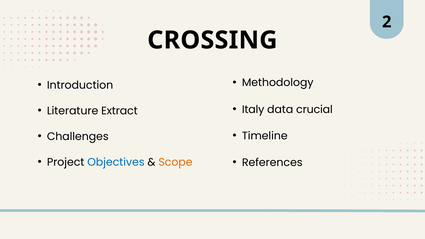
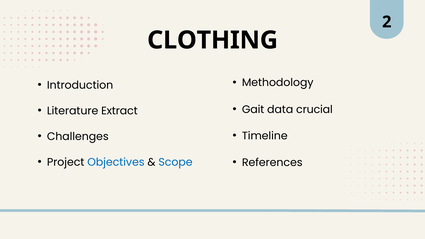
CROSSING: CROSSING -> CLOTHING (213, 40)
Italy: Italy -> Gait (253, 110)
Scope colour: orange -> blue (175, 162)
